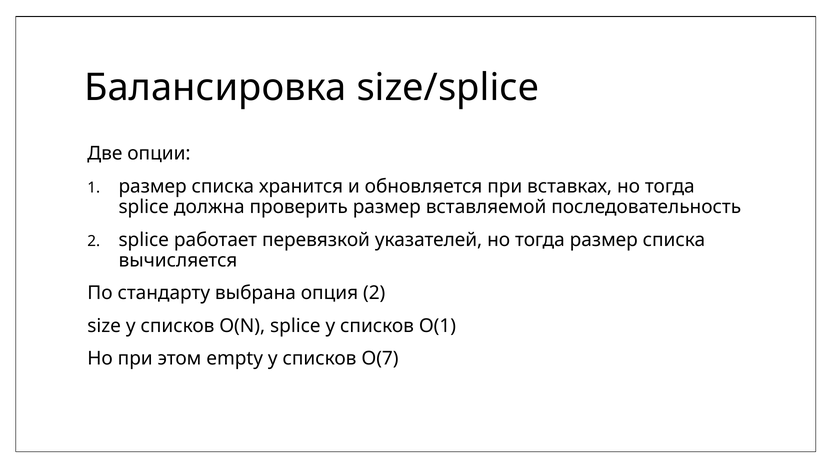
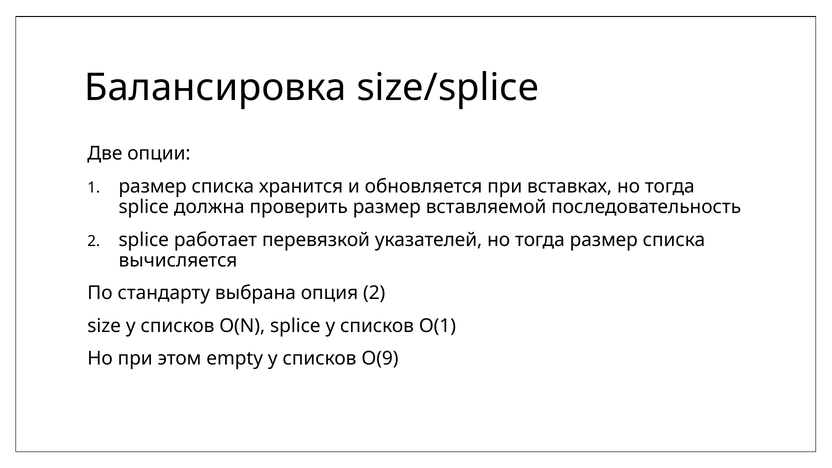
O(7: O(7 -> O(9 (380, 358)
